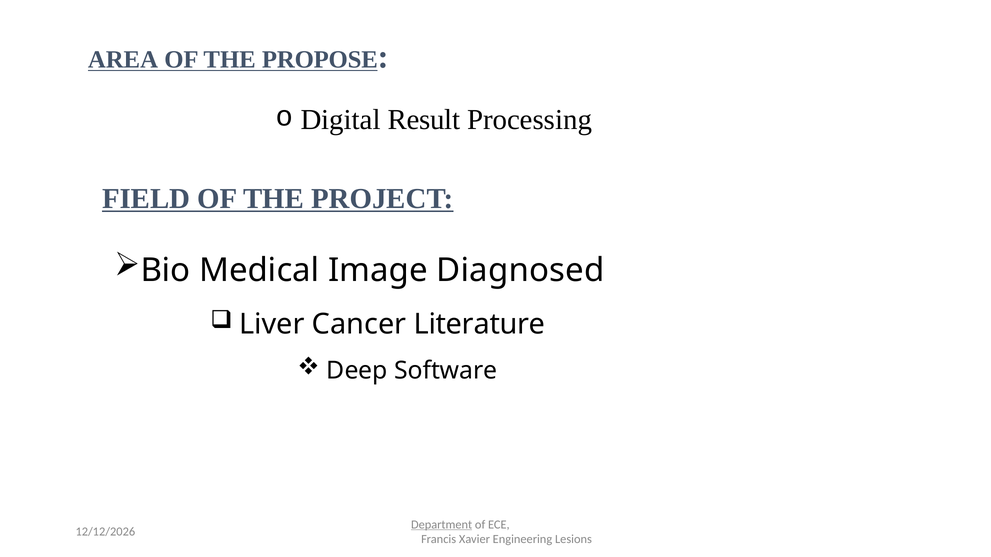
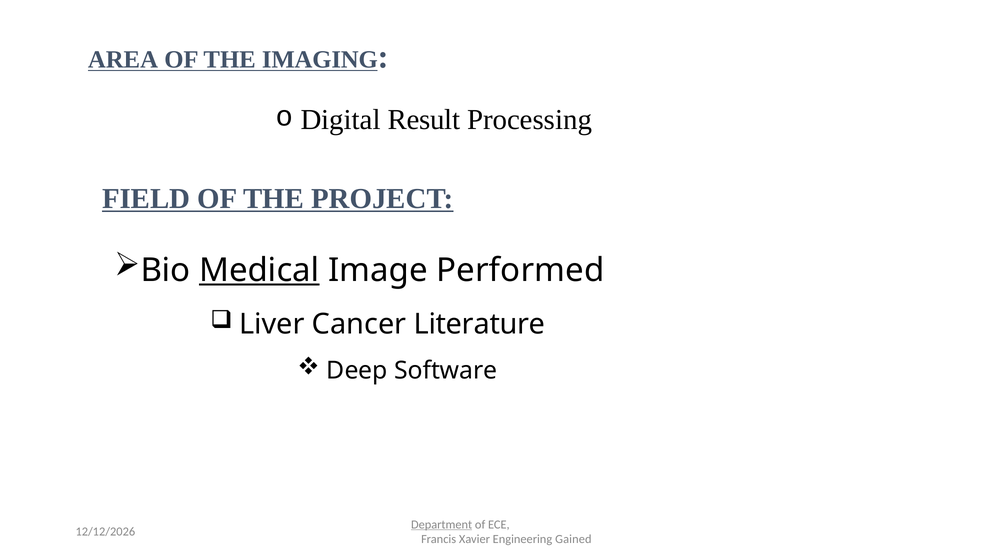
PROPOSE: PROPOSE -> IMAGING (320, 60)
Medical underline: none -> present (259, 270)
Diagnosed: Diagnosed -> Performed (520, 270)
Lesions: Lesions -> Gained (573, 540)
